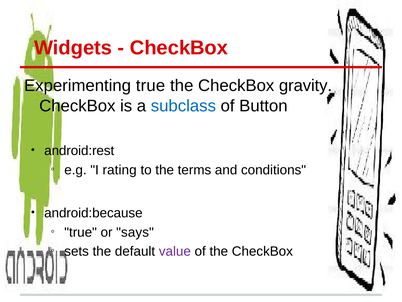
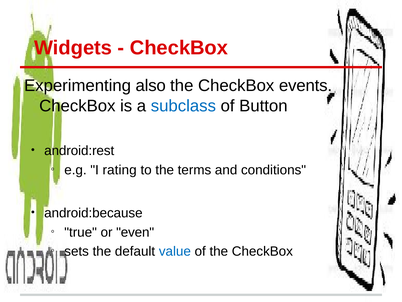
Experimenting true: true -> also (151, 86)
gravity: gravity -> events (306, 86)
says: says -> even (135, 232)
value colour: purple -> blue (175, 251)
